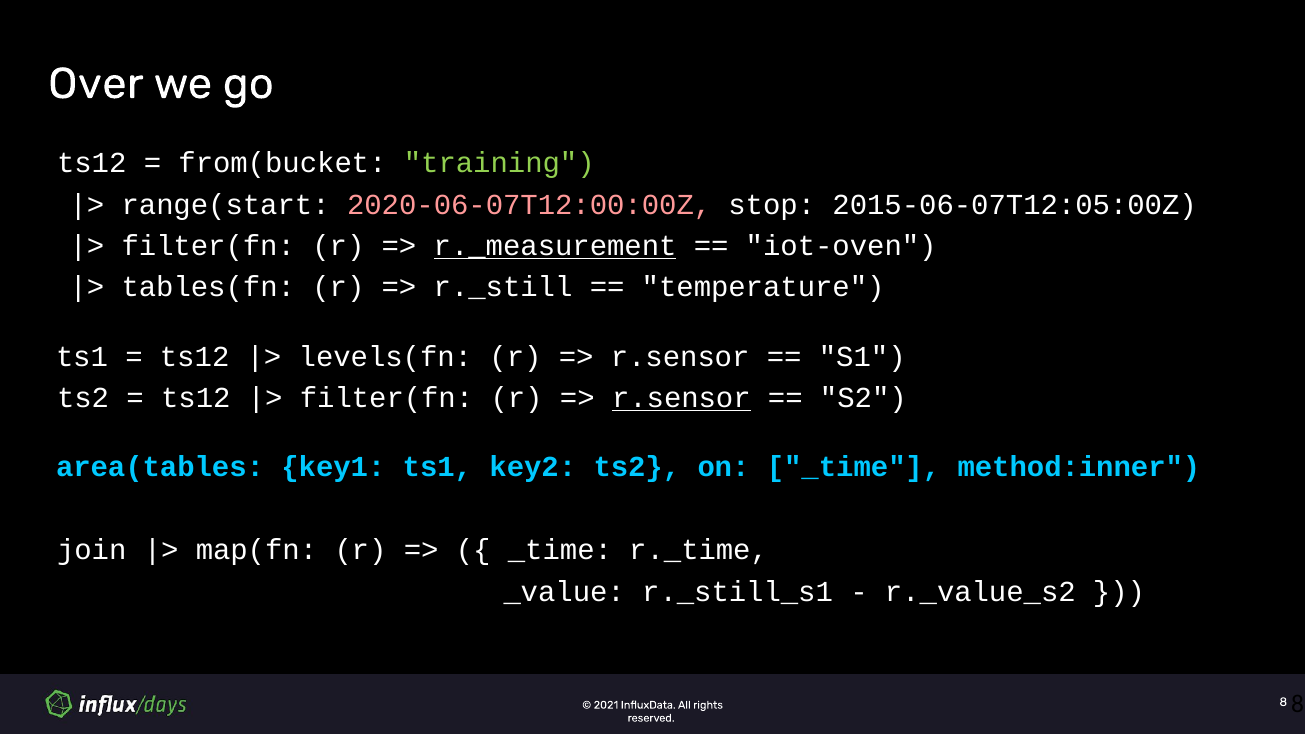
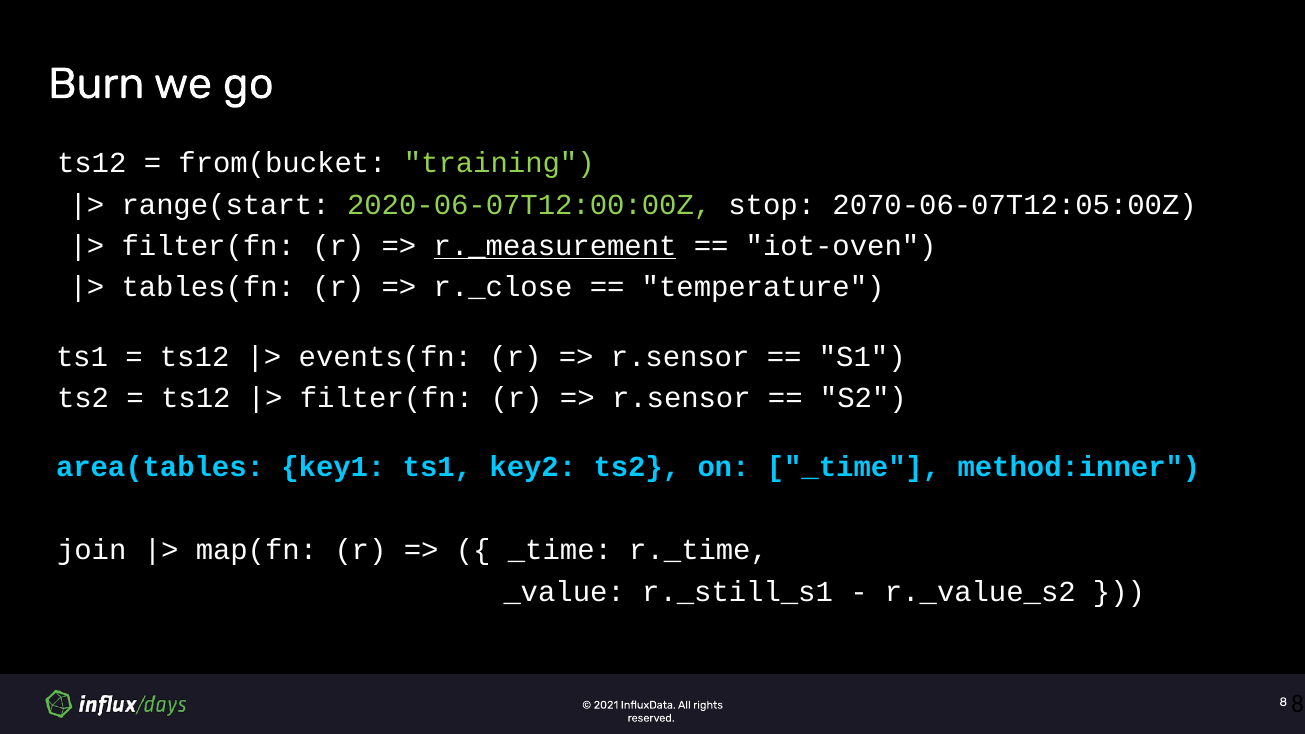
Over: Over -> Burn (96, 84)
2020-06-07T12:00:00Z colour: pink -> light green (529, 204)
2015-06-07T12:05:00Z: 2015-06-07T12:05:00Z -> 2070-06-07T12:05:00Z (1015, 204)
r._still: r._still -> r._close (503, 287)
levels(fn: levels(fn -> events(fn (385, 357)
r.sensor underline: present -> none (681, 398)
